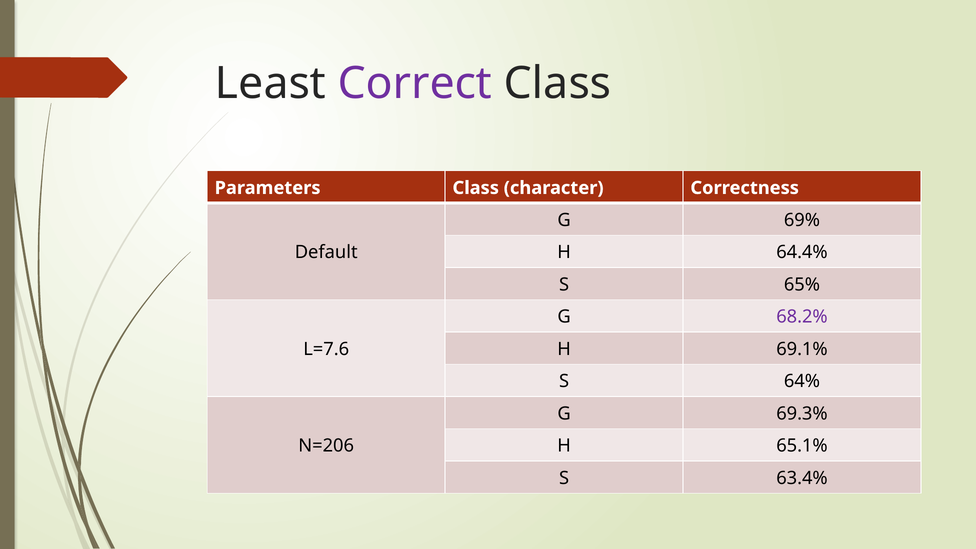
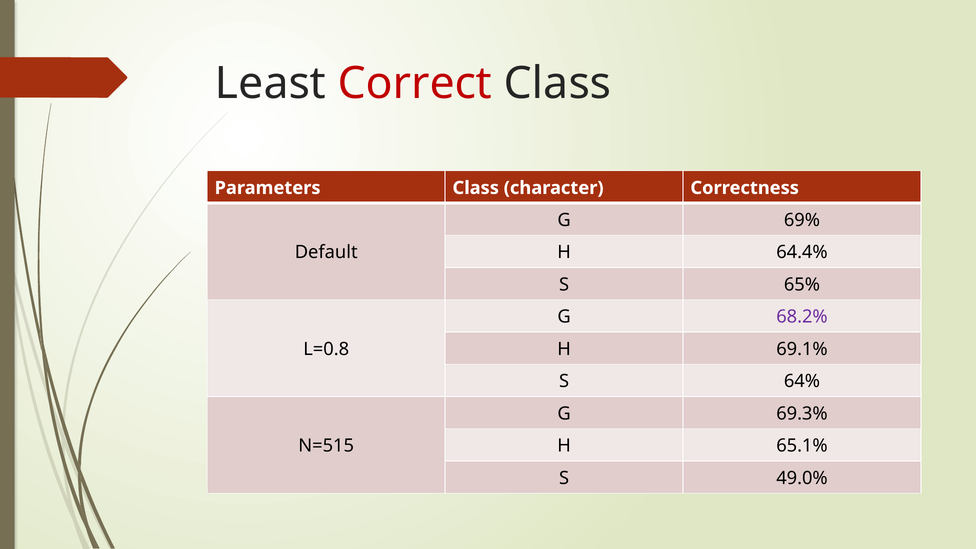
Correct colour: purple -> red (415, 84)
L=7.6: L=7.6 -> L=0.8 (326, 349)
N=206: N=206 -> N=515 (326, 446)
63.4%: 63.4% -> 49.0% (802, 478)
